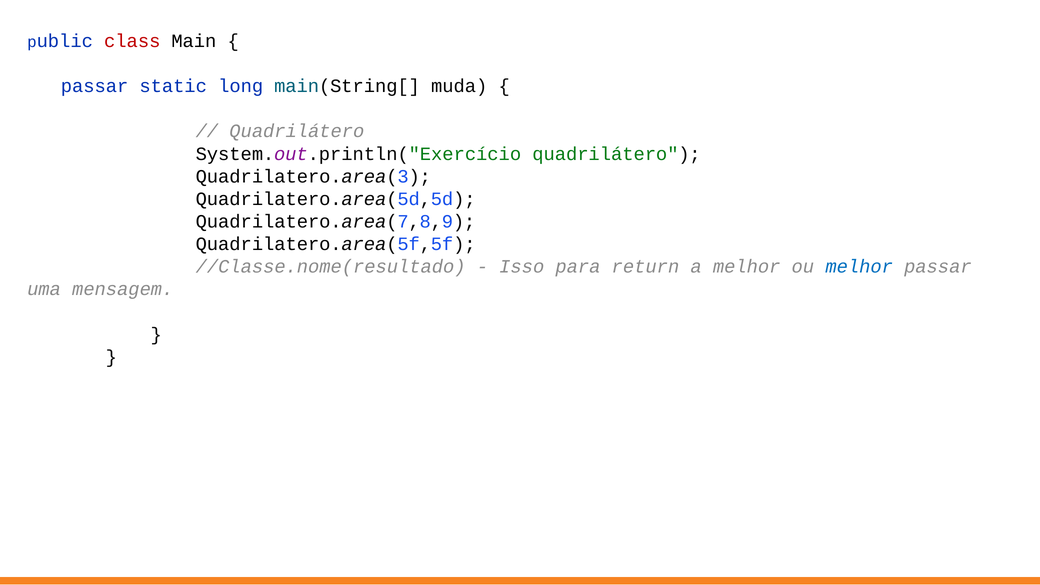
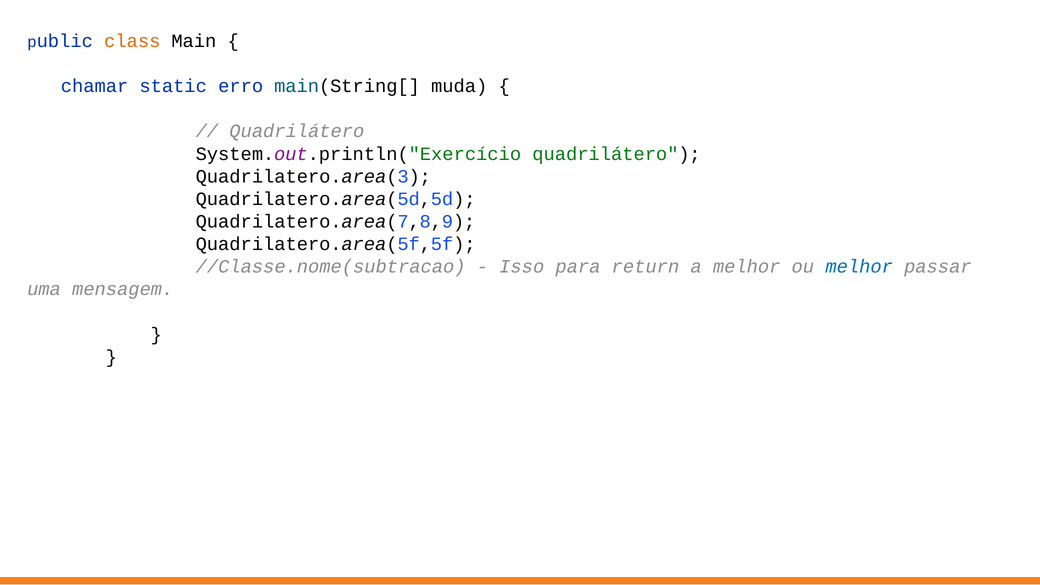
class colour: red -> orange (132, 41)
passar: passar -> chamar (95, 86)
long: long -> erro (241, 86)
//Classe.nome(resultado: //Classe.nome(resultado -> //Classe.nome(subtracao (331, 267)
